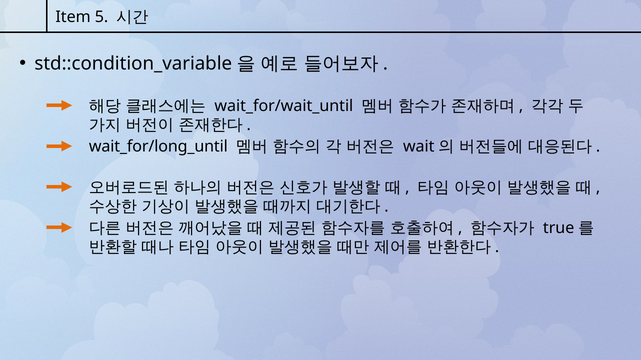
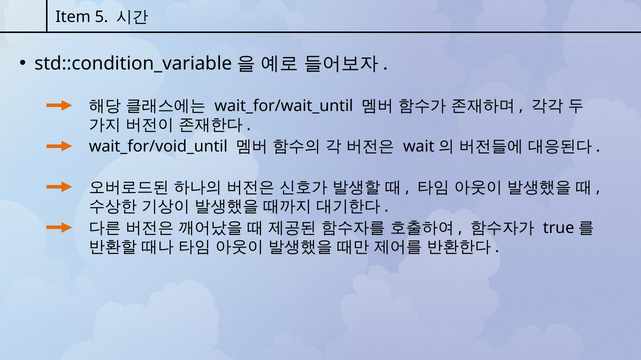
wait_for/long_until: wait_for/long_until -> wait_for/void_until (158, 147)
